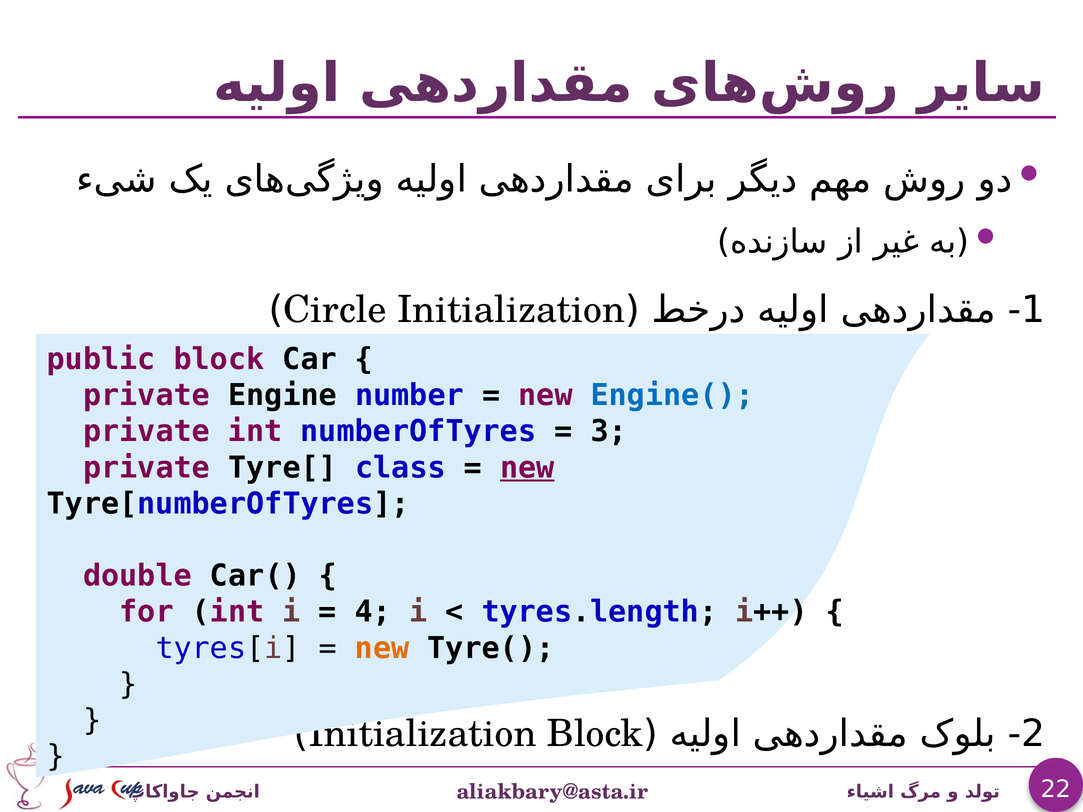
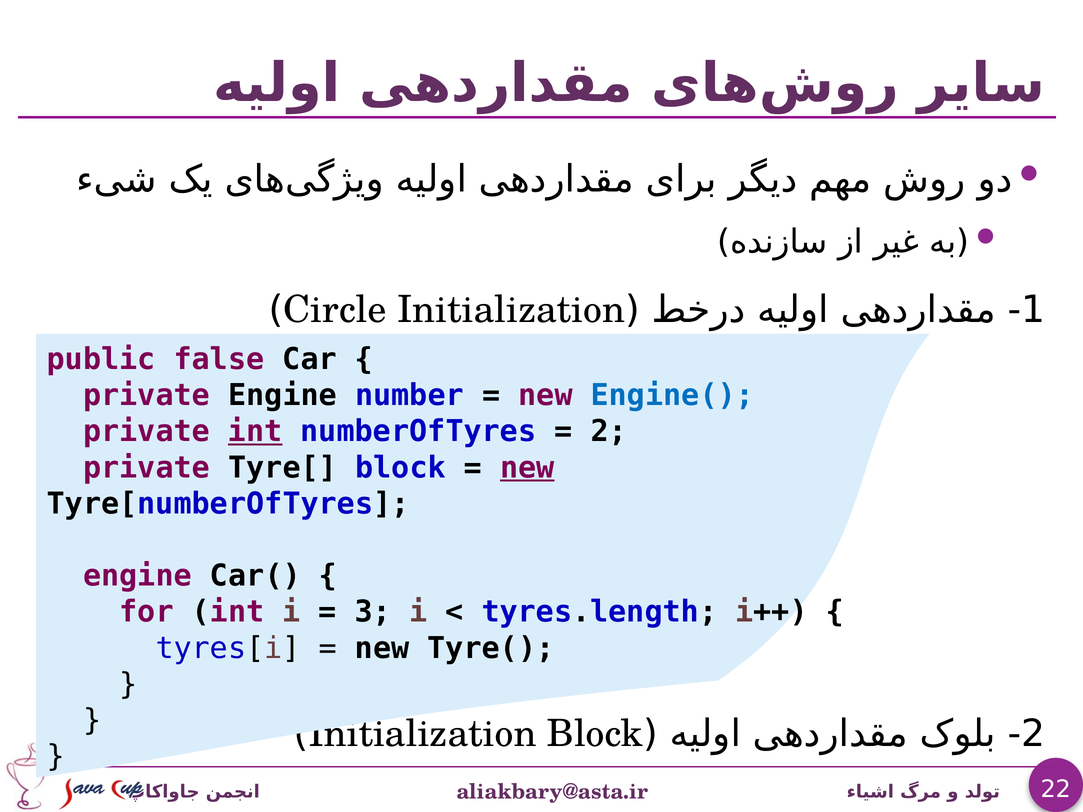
public block: block -> false (219, 359)
int underline: none -> present (255, 432)
3: 3 -> 2 (609, 432)
Tyre[ class: class -> block (400, 468)
double: double -> engine (137, 576)
4: 4 -> 3 (373, 612)
new colour: orange -> black (382, 648)
